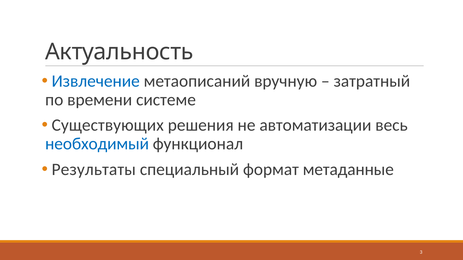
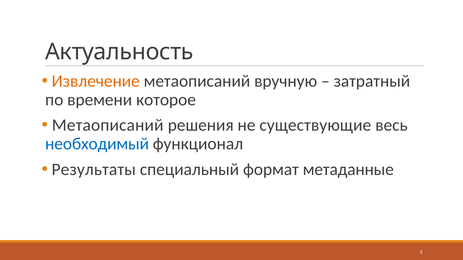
Извлечение colour: blue -> orange (96, 81)
системе: системе -> которое (166, 100)
Существующих: Существующих -> Метаописаний (108, 125)
автоматизации: автоматизации -> существующие (315, 125)
